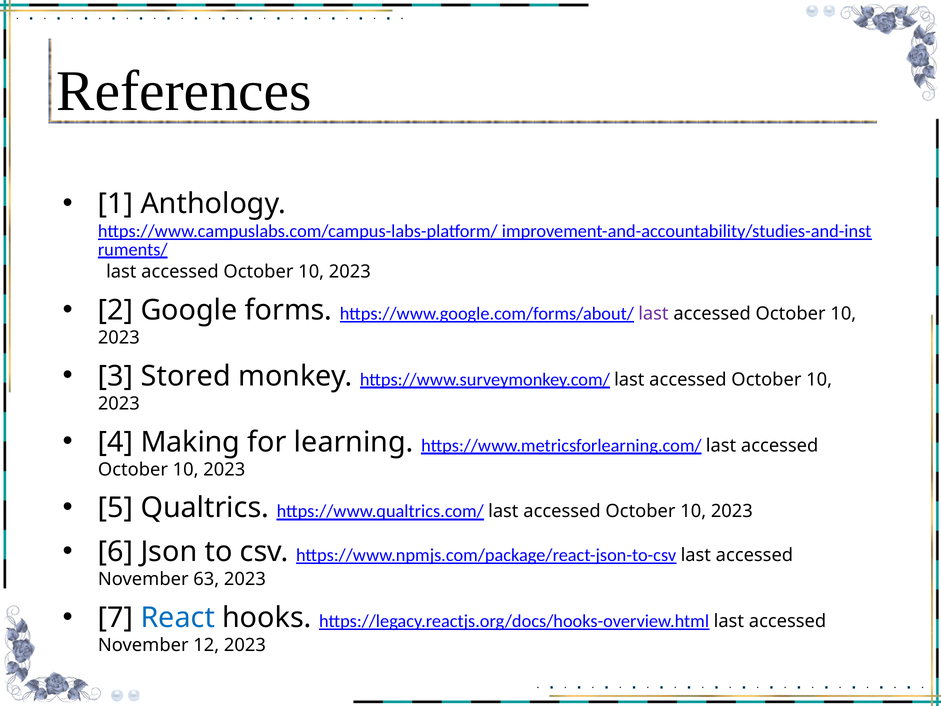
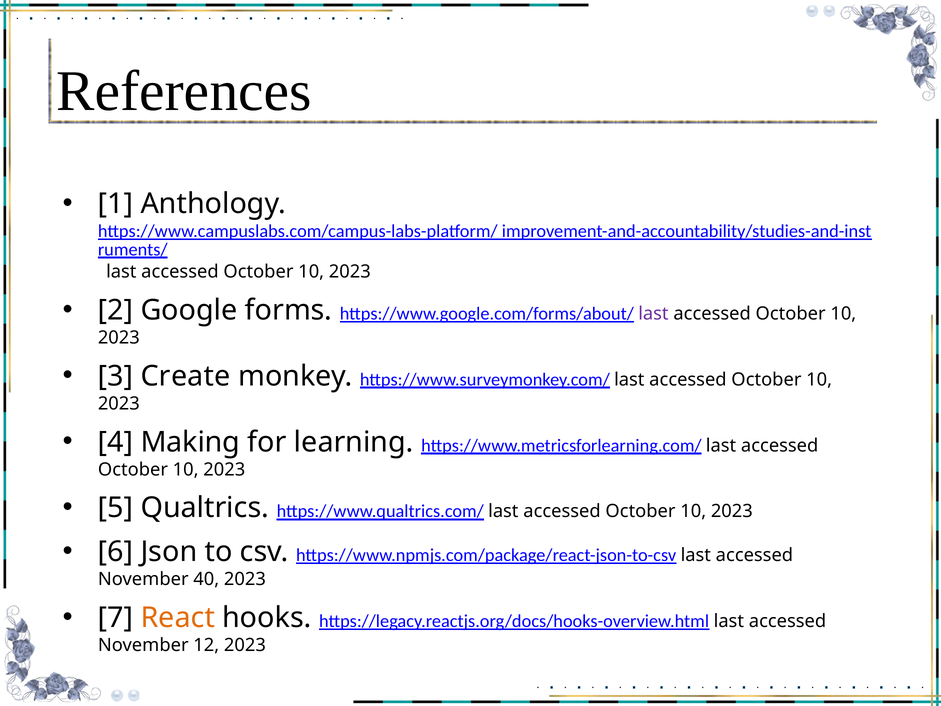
Stored: Stored -> Create (186, 376)
63: 63 -> 40 (206, 579)
React colour: blue -> orange (178, 618)
